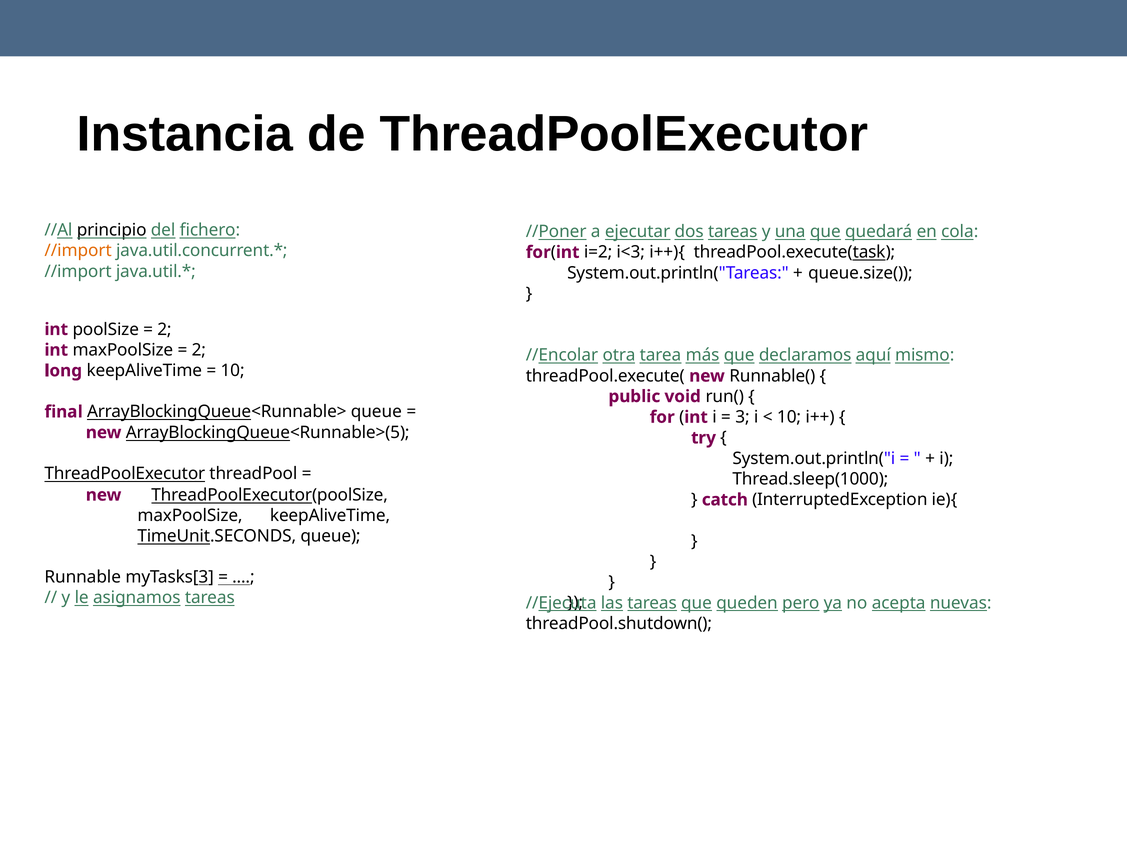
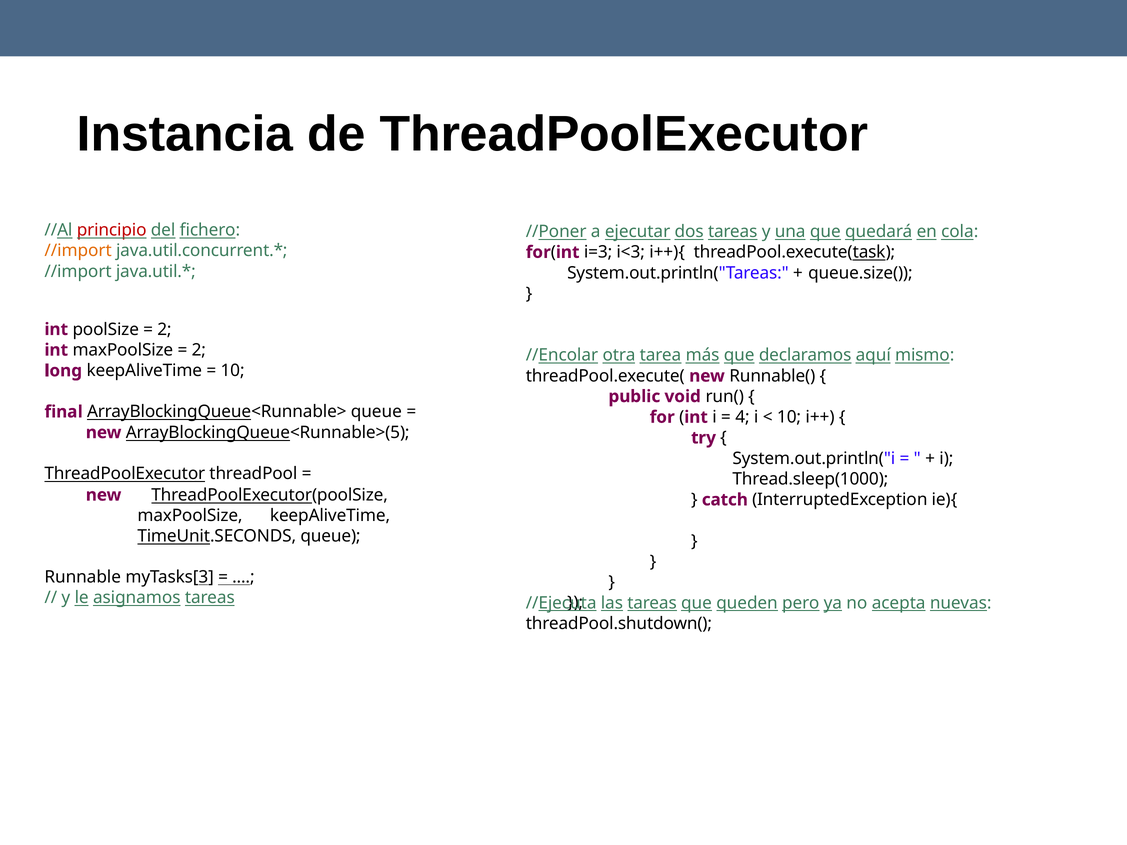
principio colour: black -> red (112, 230)
i=2: i=2 -> i=3 (598, 252)
3: 3 -> 4 (742, 417)
